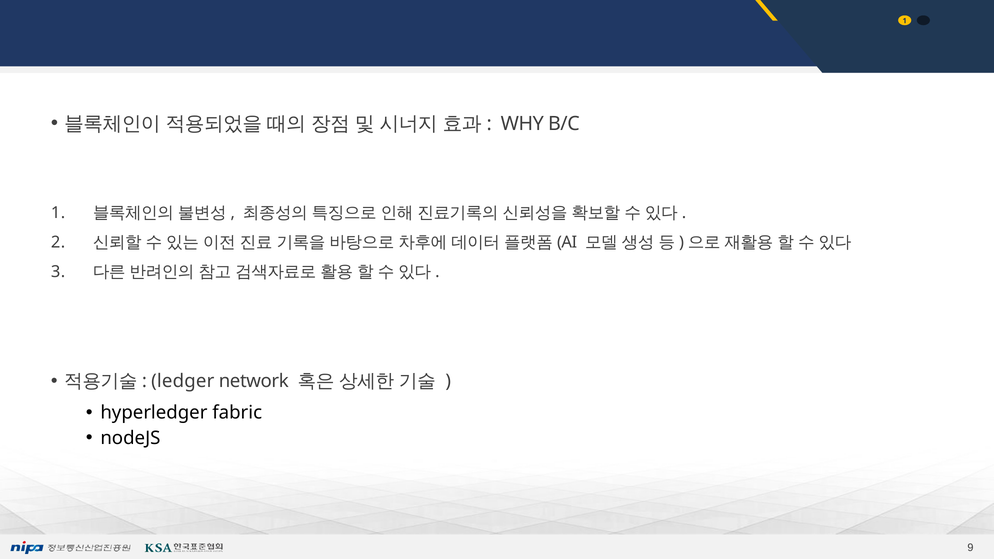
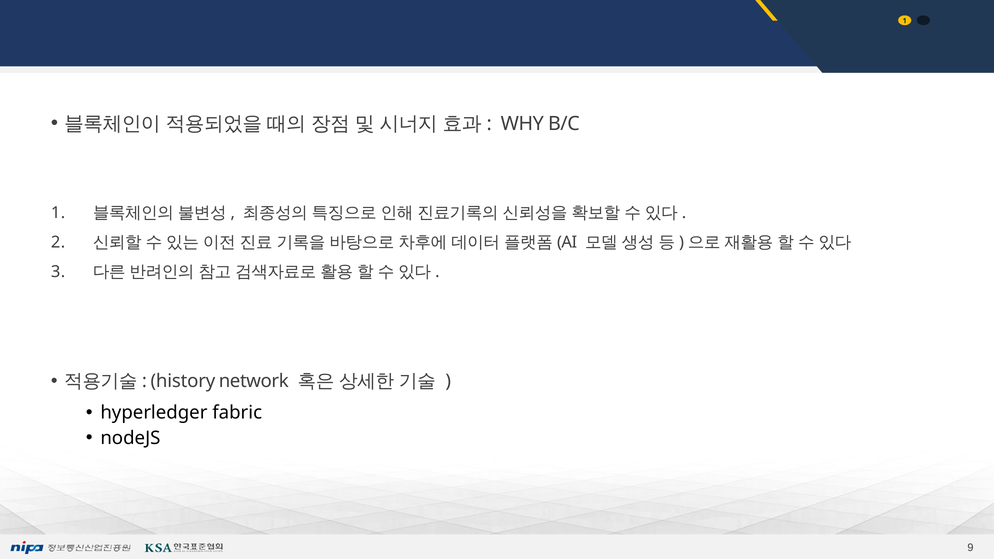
ledger: ledger -> history (183, 381)
